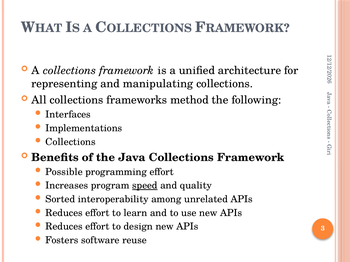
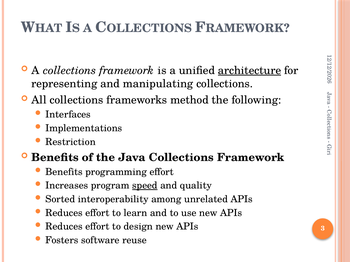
architecture underline: none -> present (250, 70)
Collections: Collections -> Restriction (71, 142)
Possible: Possible -> Benefits (64, 172)
